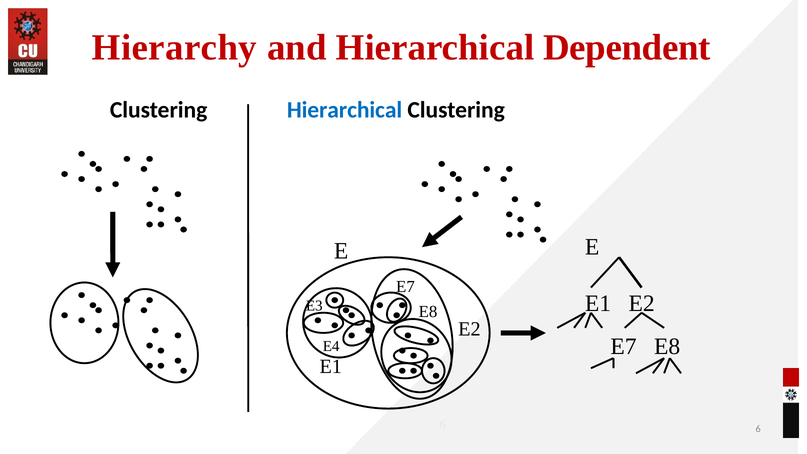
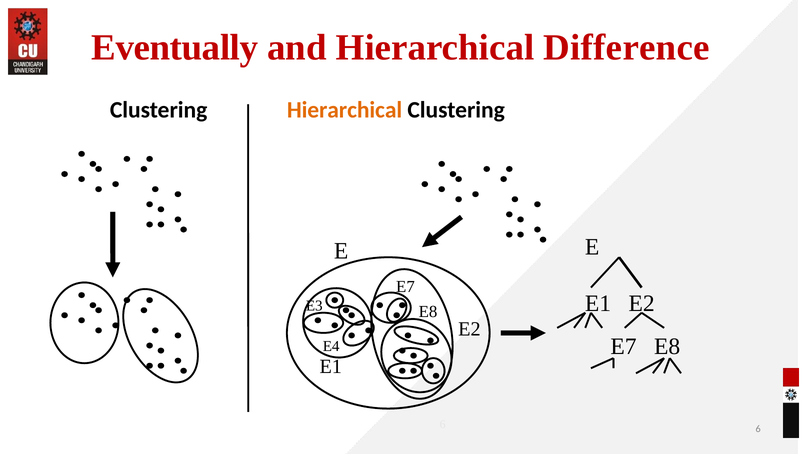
Hierarchy: Hierarchy -> Eventually (175, 48)
Dependent: Dependent -> Difference (627, 48)
Hierarchical colour: blue -> orange (345, 110)
